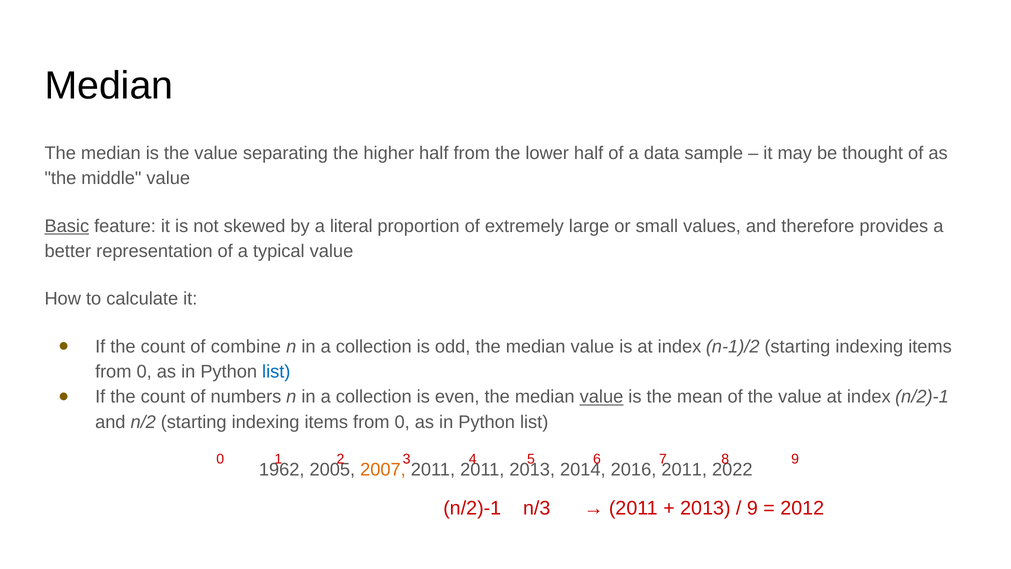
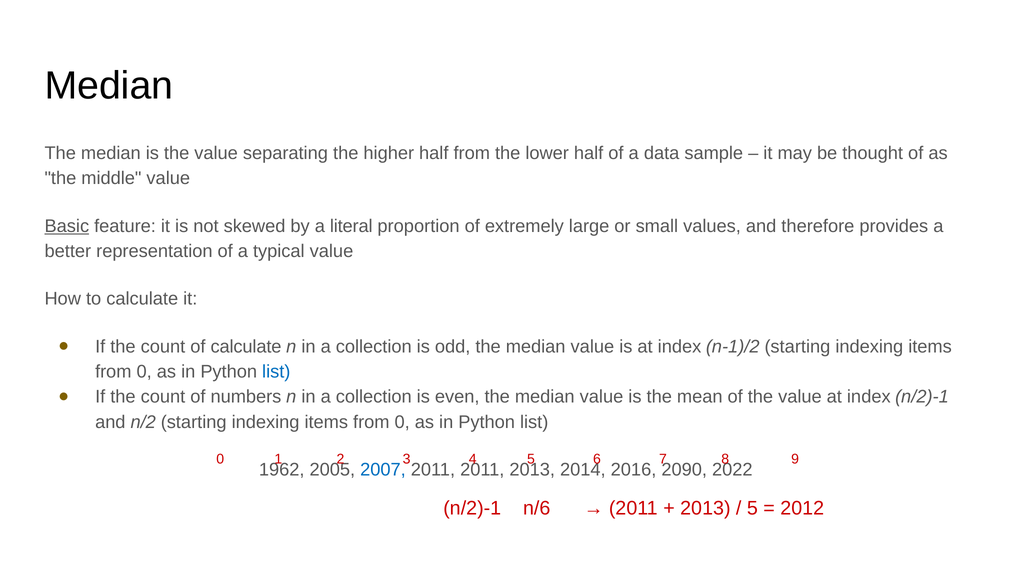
of combine: combine -> calculate (246, 346)
value underline: present -> none (601, 397)
2007 colour: orange -> blue (383, 470)
2016 2011: 2011 -> 2090 (684, 470)
n/3: n/3 -> n/6 (537, 508)
9: 9 -> 5 (752, 508)
